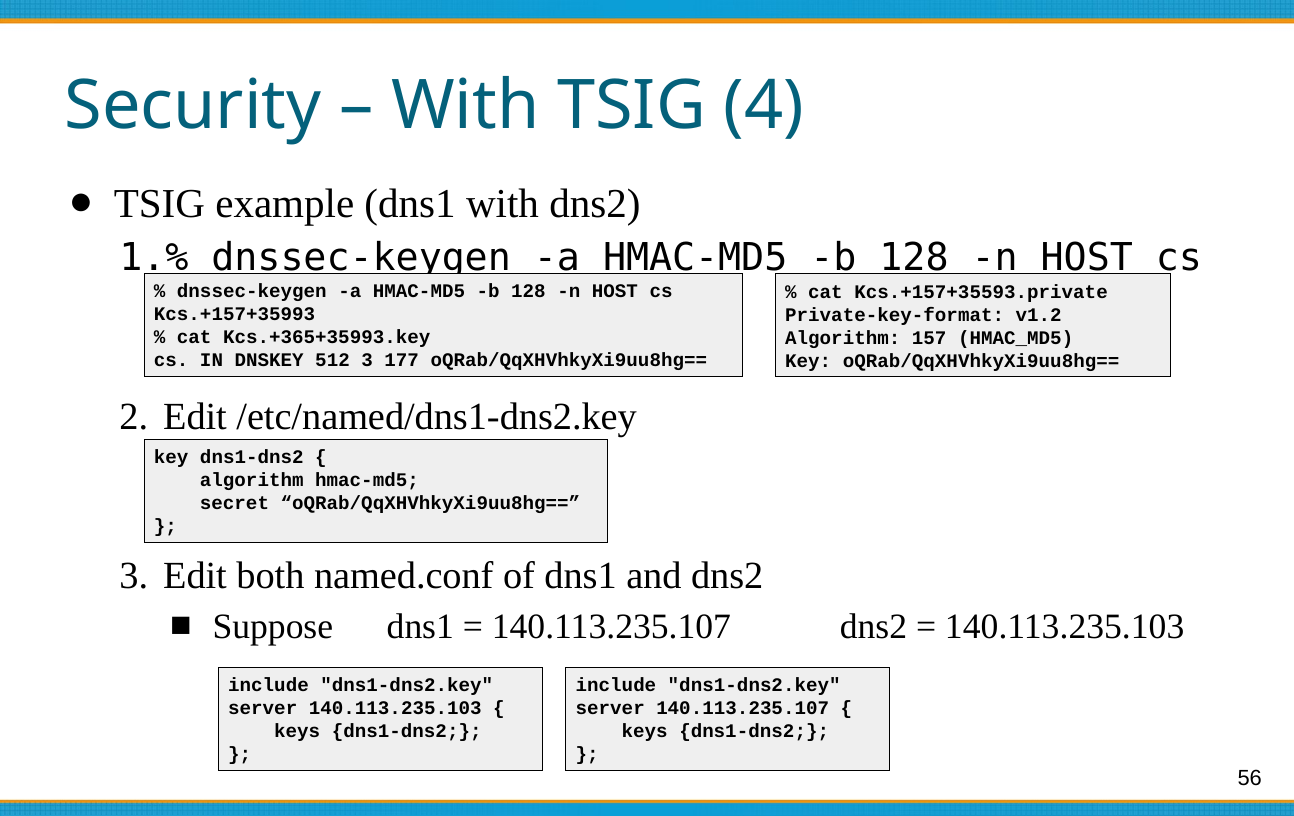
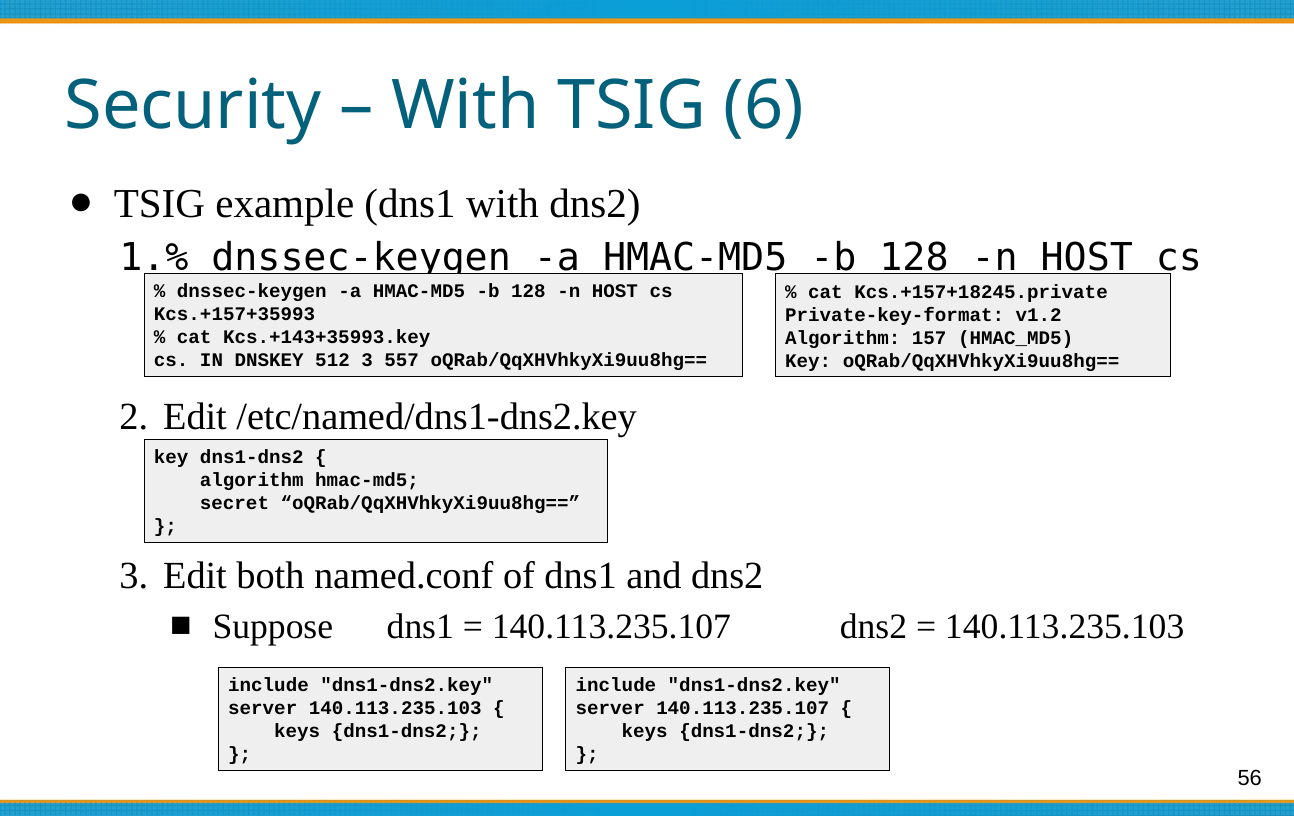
4: 4 -> 6 (764, 105)
Kcs.+157+35593.private: Kcs.+157+35593.private -> Kcs.+157+18245.private (981, 291)
Kcs.+365+35993.key: Kcs.+365+35993.key -> Kcs.+143+35993.key (327, 337)
177: 177 -> 557 (402, 360)
